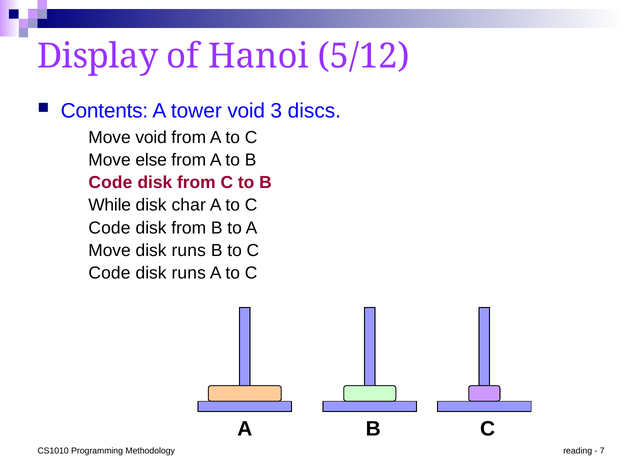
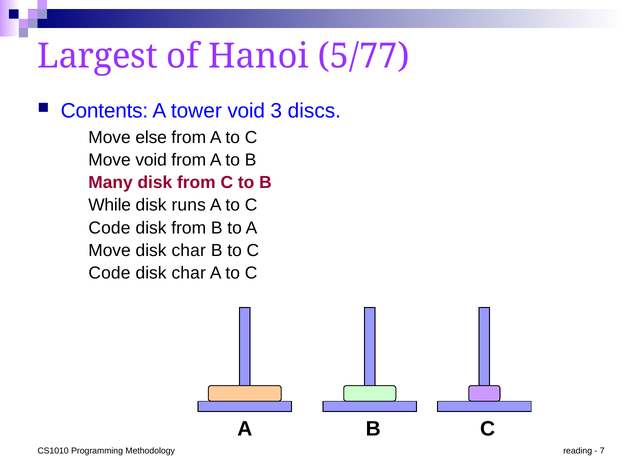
Display: Display -> Largest (98, 57)
5/12: 5/12 -> 5/77 (364, 57)
Move void: void -> else (151, 137)
Move else: else -> void (151, 160)
Code: Code -> Many (110, 183)
char: char -> runs (189, 205)
Move disk runs: runs -> char (189, 250)
runs: runs -> char (189, 273)
